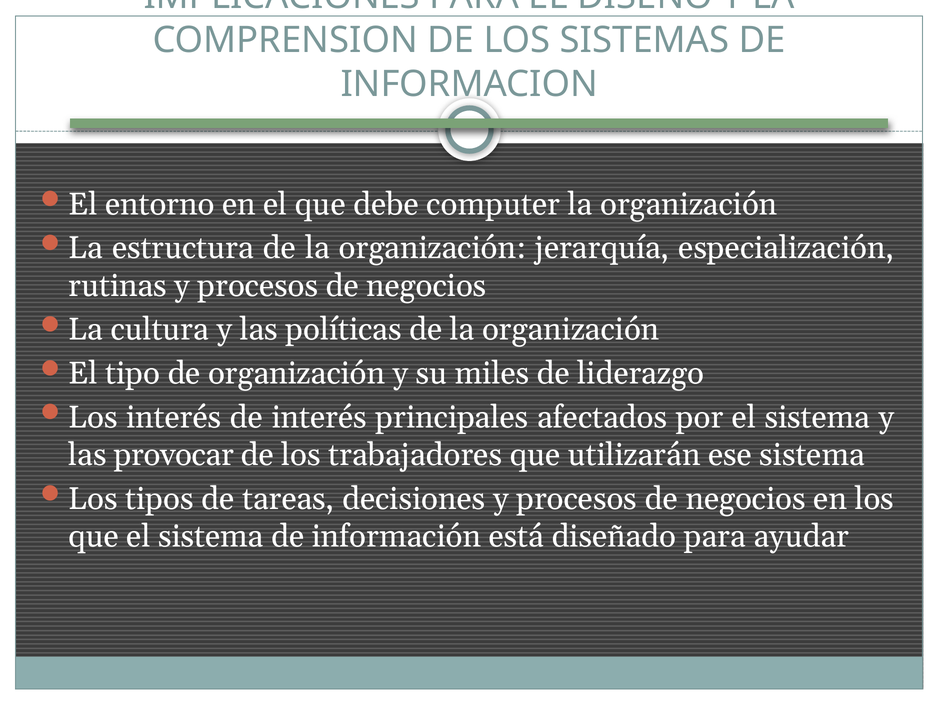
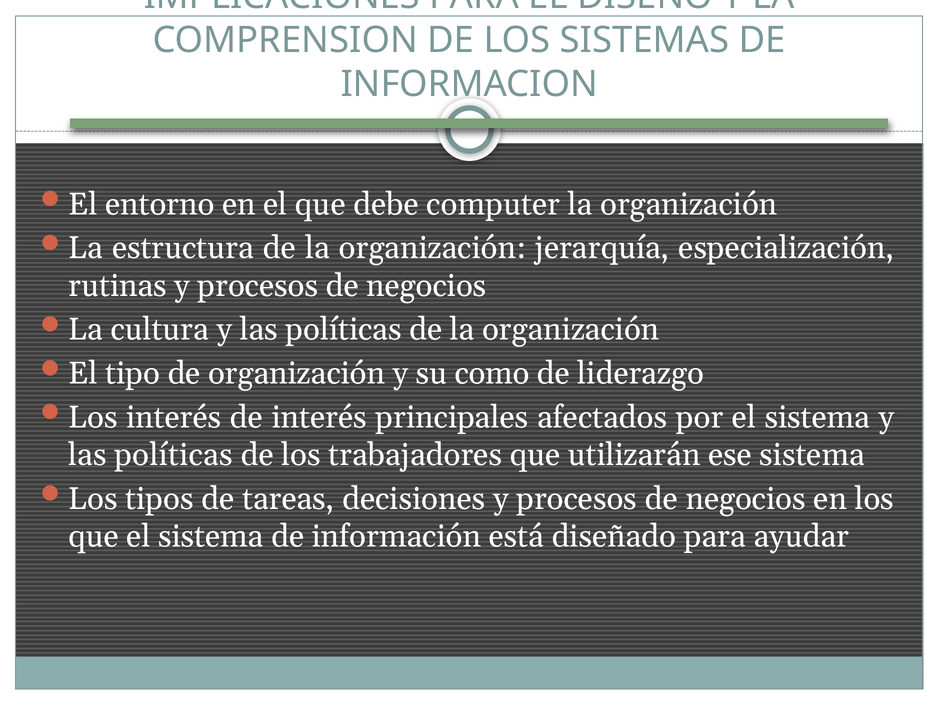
miles: miles -> como (492, 373)
provocar: provocar -> políticas (174, 454)
